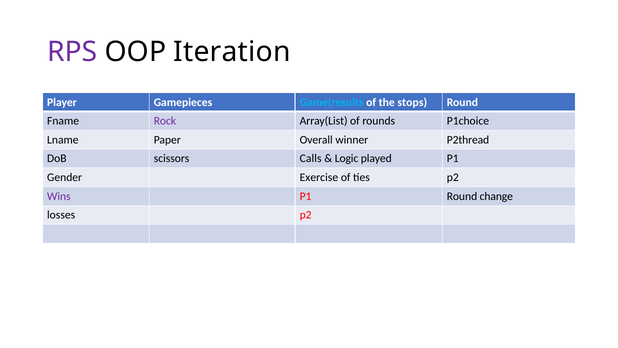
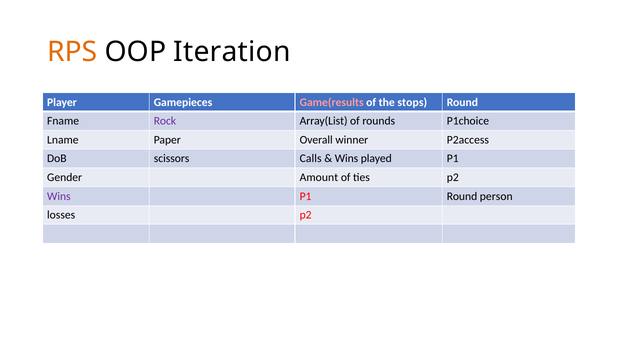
RPS colour: purple -> orange (72, 52)
Game(results colour: light blue -> pink (332, 102)
P2thread: P2thread -> P2access (468, 140)
Logic: Logic -> Wins (347, 158)
Exercise: Exercise -> Amount (319, 177)
change: change -> person (496, 196)
